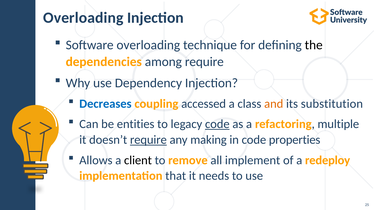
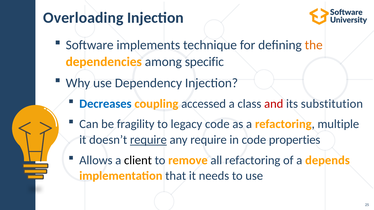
Software overloading: overloading -> implements (148, 45)
the colour: black -> orange (314, 45)
among require: require -> specific (204, 62)
and colour: orange -> red (274, 104)
entities: entities -> fragility (136, 124)
code underline: present -> none (217, 124)
any making: making -> require (209, 140)
all implement: implement -> refactoring (253, 160)
redeploy: redeploy -> depends (327, 160)
